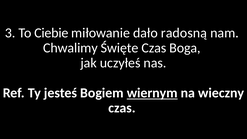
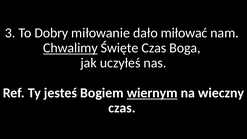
Ciebie: Ciebie -> Dobry (51, 33)
radosną: radosną -> miłować (184, 33)
Chwalimy underline: none -> present (70, 48)
